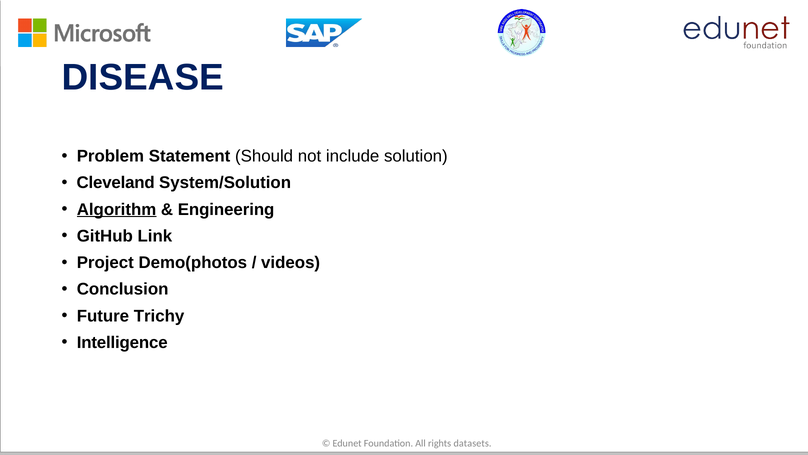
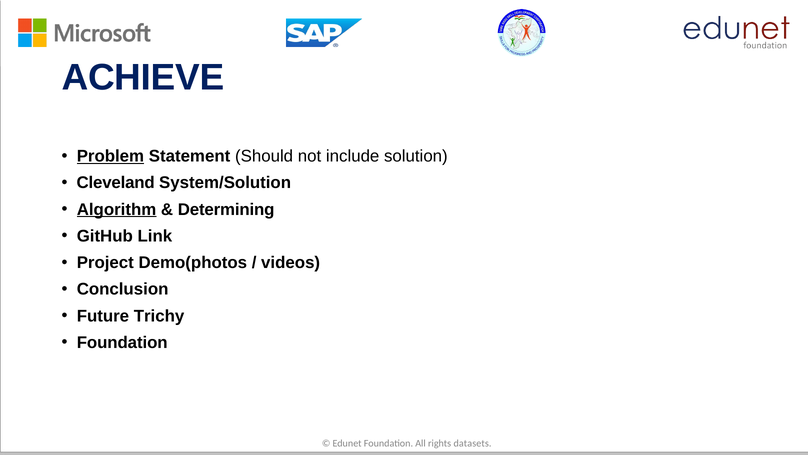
DISEASE: DISEASE -> ACHIEVE (143, 77)
Problem underline: none -> present (110, 156)
Engineering: Engineering -> Determining (226, 209)
Intelligence: Intelligence -> Foundation (122, 342)
